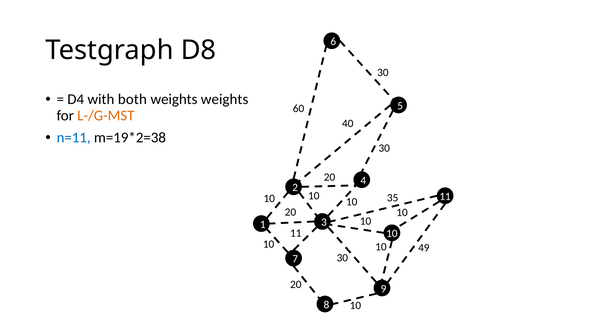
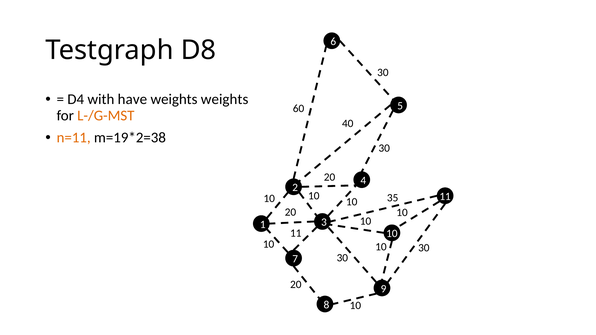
both: both -> have (132, 99)
n=11 colour: blue -> orange (74, 138)
49: 49 -> 30 (424, 248)
